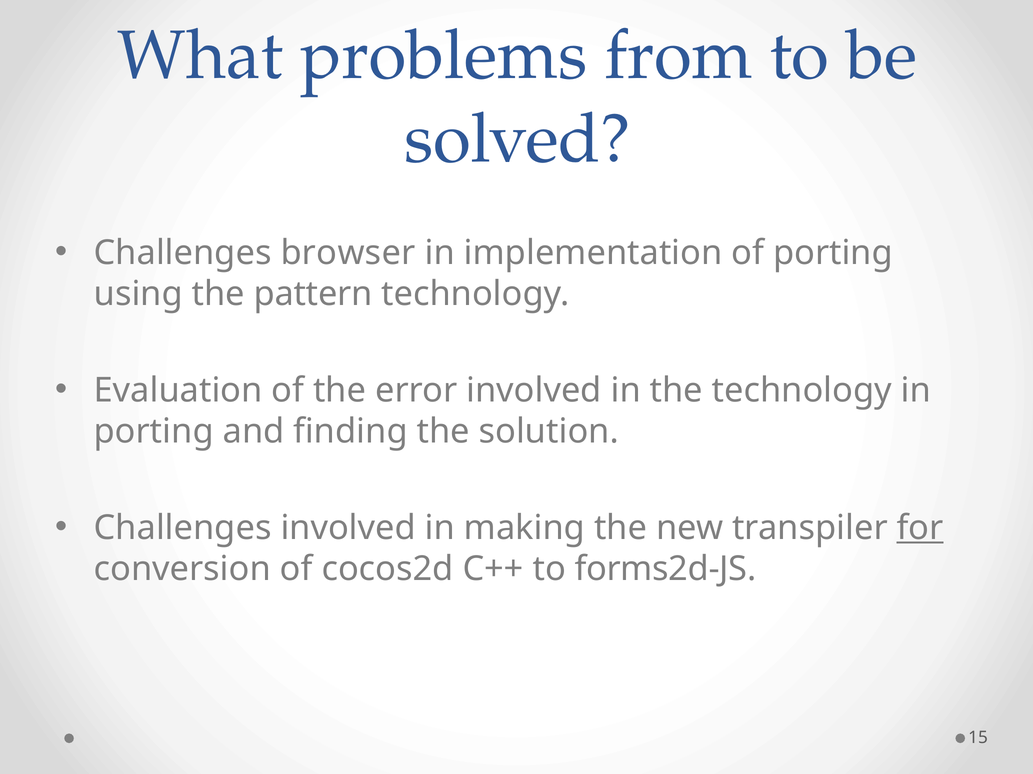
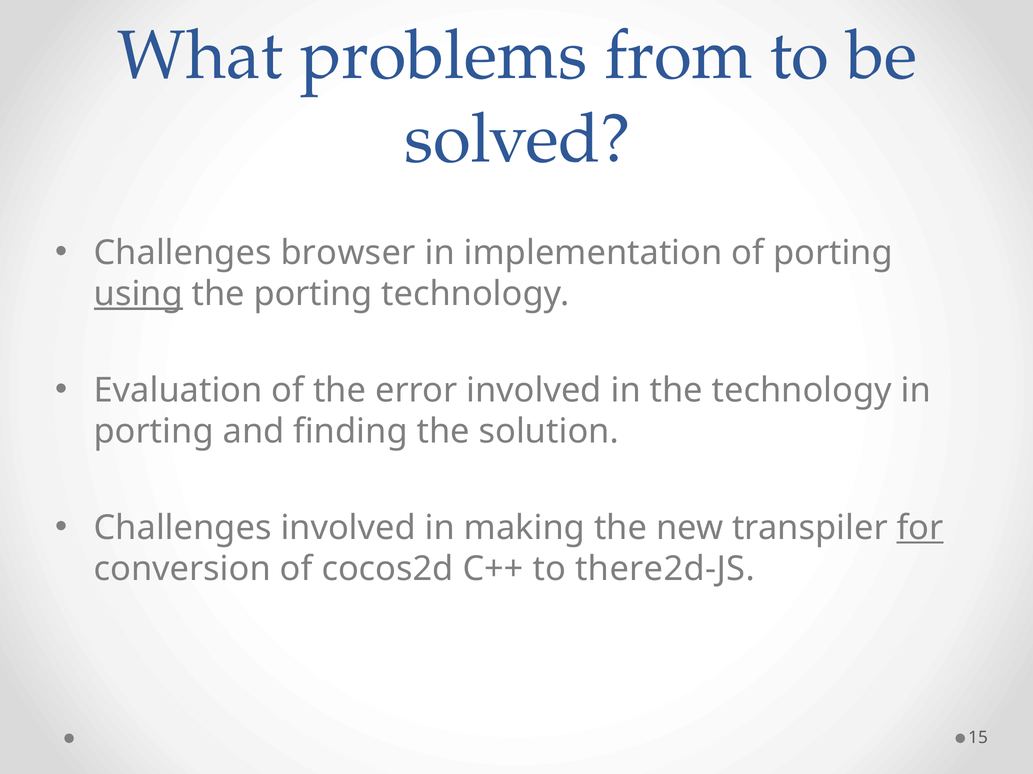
using underline: none -> present (138, 294)
the pattern: pattern -> porting (313, 294)
forms2d-JS: forms2d-JS -> there2d-JS (665, 570)
